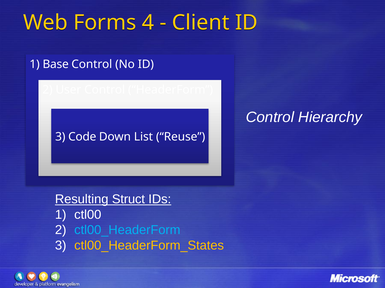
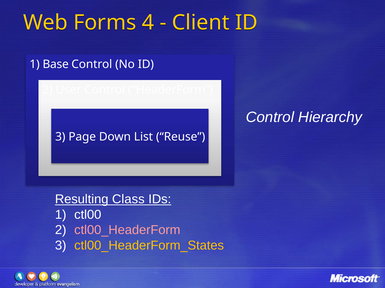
Code: Code -> Page (82, 137)
Struct: Struct -> Class (128, 200)
ctl00_HeaderForm colour: light blue -> pink (127, 231)
